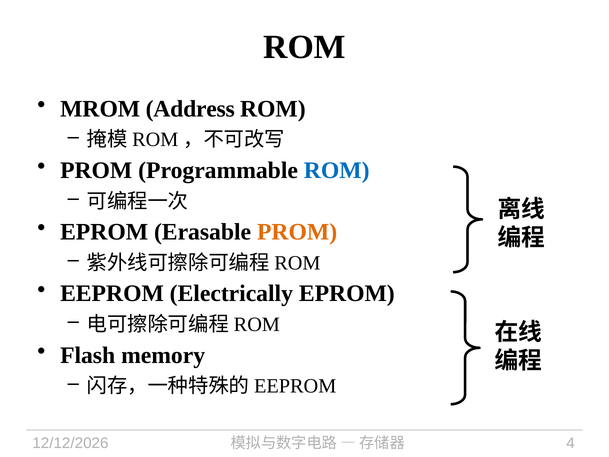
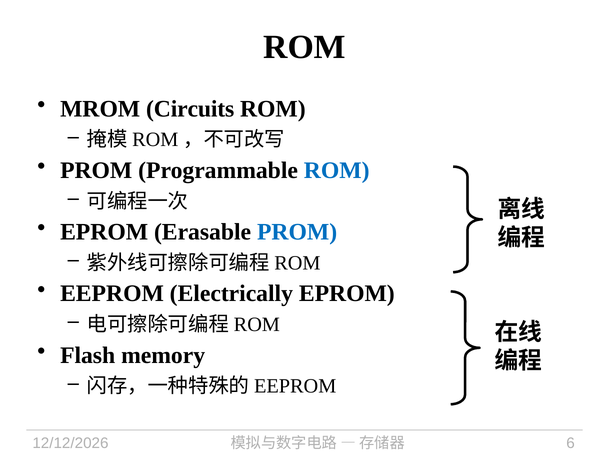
Address: Address -> Circuits (190, 109)
PROM colour: orange -> blue (297, 232)
4: 4 -> 6 (571, 443)
